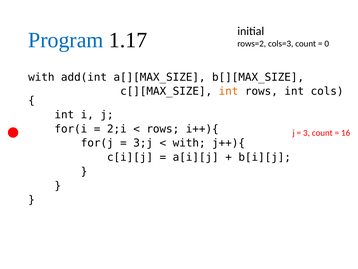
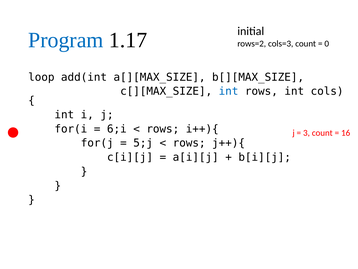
with: with -> loop (41, 77)
int colour: orange -> blue (229, 91)
2;i: 2;i -> 6;i (117, 129)
3;j: 3;j -> 5;j (143, 143)
with: with -> rows (189, 143)
